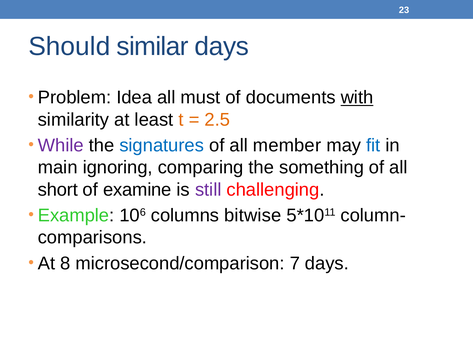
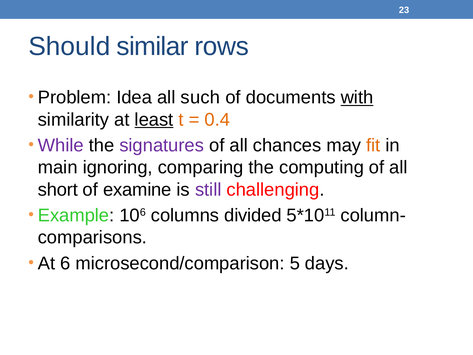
similar days: days -> rows (222, 46)
must: must -> such (200, 97)
least underline: none -> present (154, 120)
2.5: 2.5 -> 0.4 (217, 120)
signatures colour: blue -> purple (162, 145)
member: member -> chances (287, 145)
fit colour: blue -> orange (373, 145)
something: something -> computing (322, 167)
bitwise: bitwise -> divided (253, 215)
8: 8 -> 6 (65, 263)
7: 7 -> 5 (295, 263)
